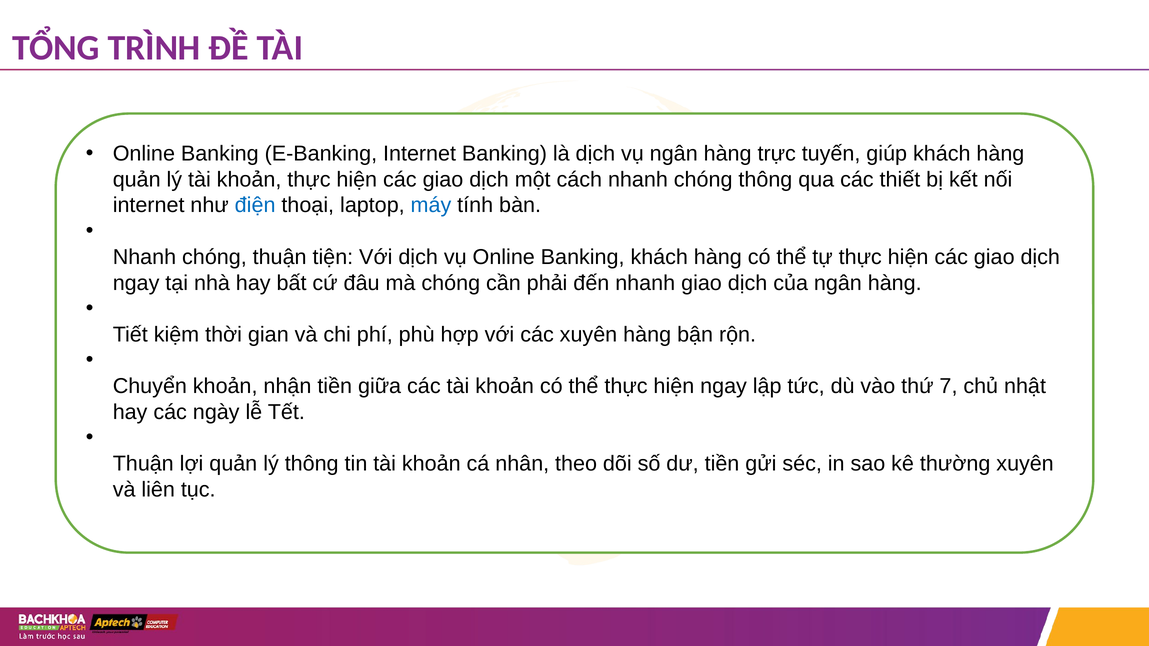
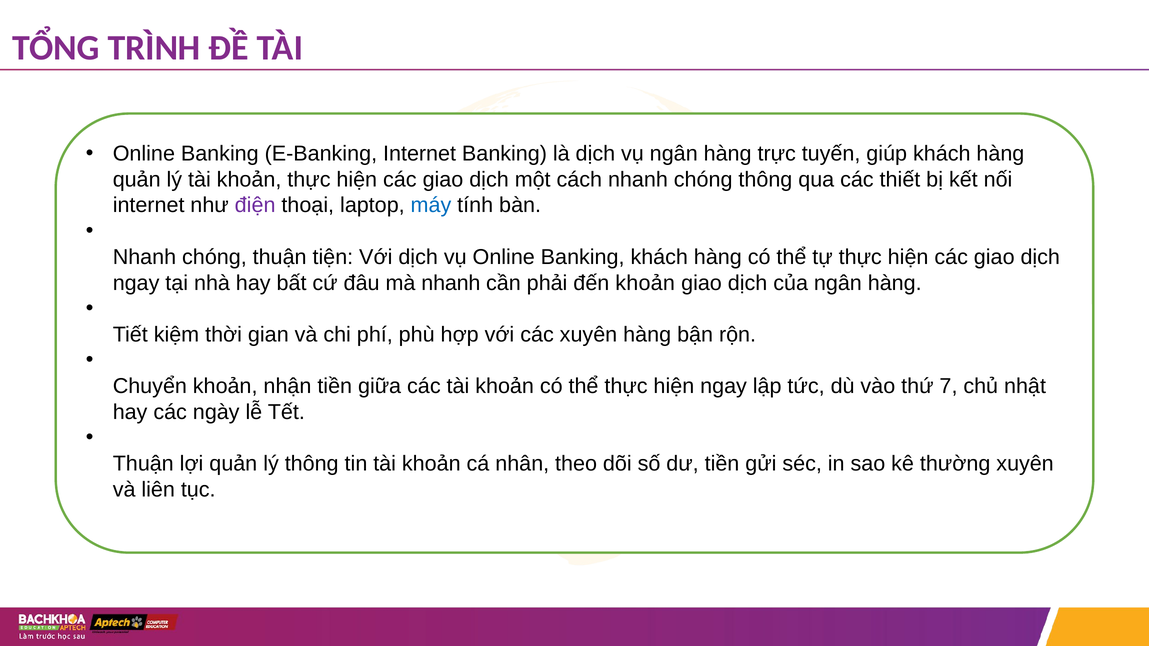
điện colour: blue -> purple (255, 205)
mà chóng: chóng -> nhanh (451, 283)
đến nhanh: nhanh -> khoản (645, 283)
